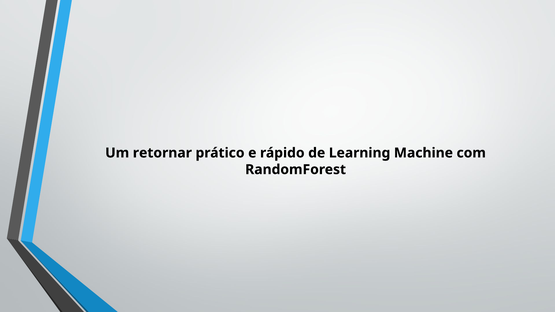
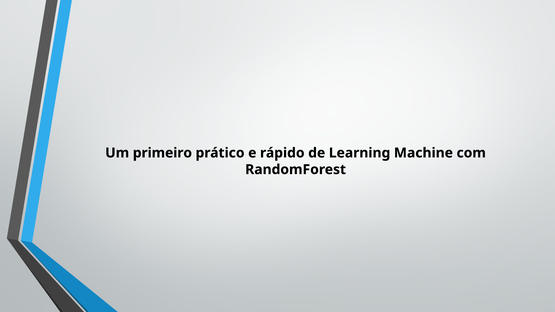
retornar: retornar -> primeiro (162, 153)
